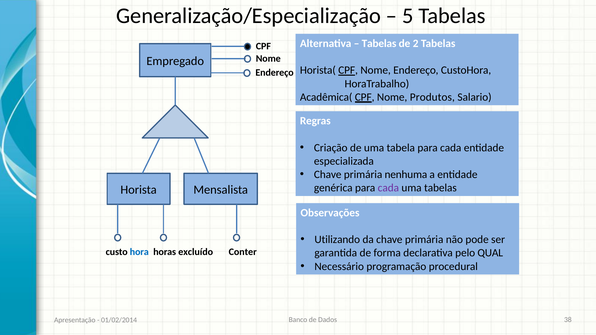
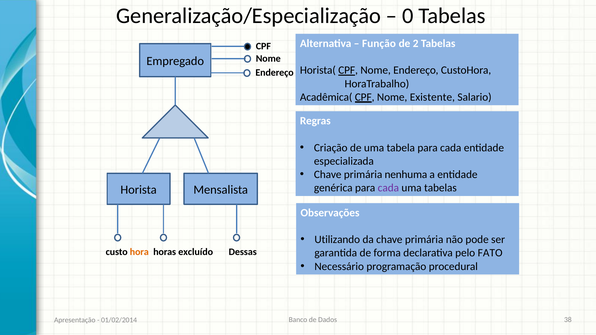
5: 5 -> 0 (408, 16)
Tabelas: Tabelas -> Função (379, 44)
Produtos: Produtos -> Existente (432, 97)
hora colour: blue -> orange (139, 252)
Conter: Conter -> Dessas (243, 252)
QUAL: QUAL -> FATO (490, 253)
